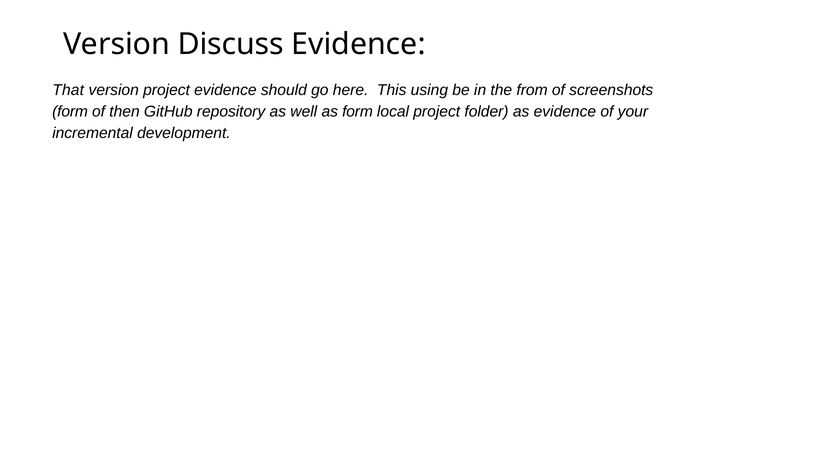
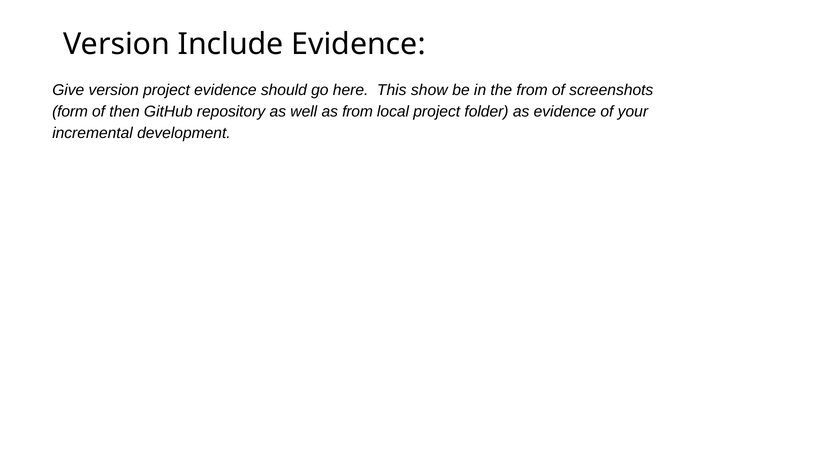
Discuss: Discuss -> Include (231, 44)
That: That -> Give (68, 90)
using: using -> show (429, 90)
as form: form -> from (358, 112)
